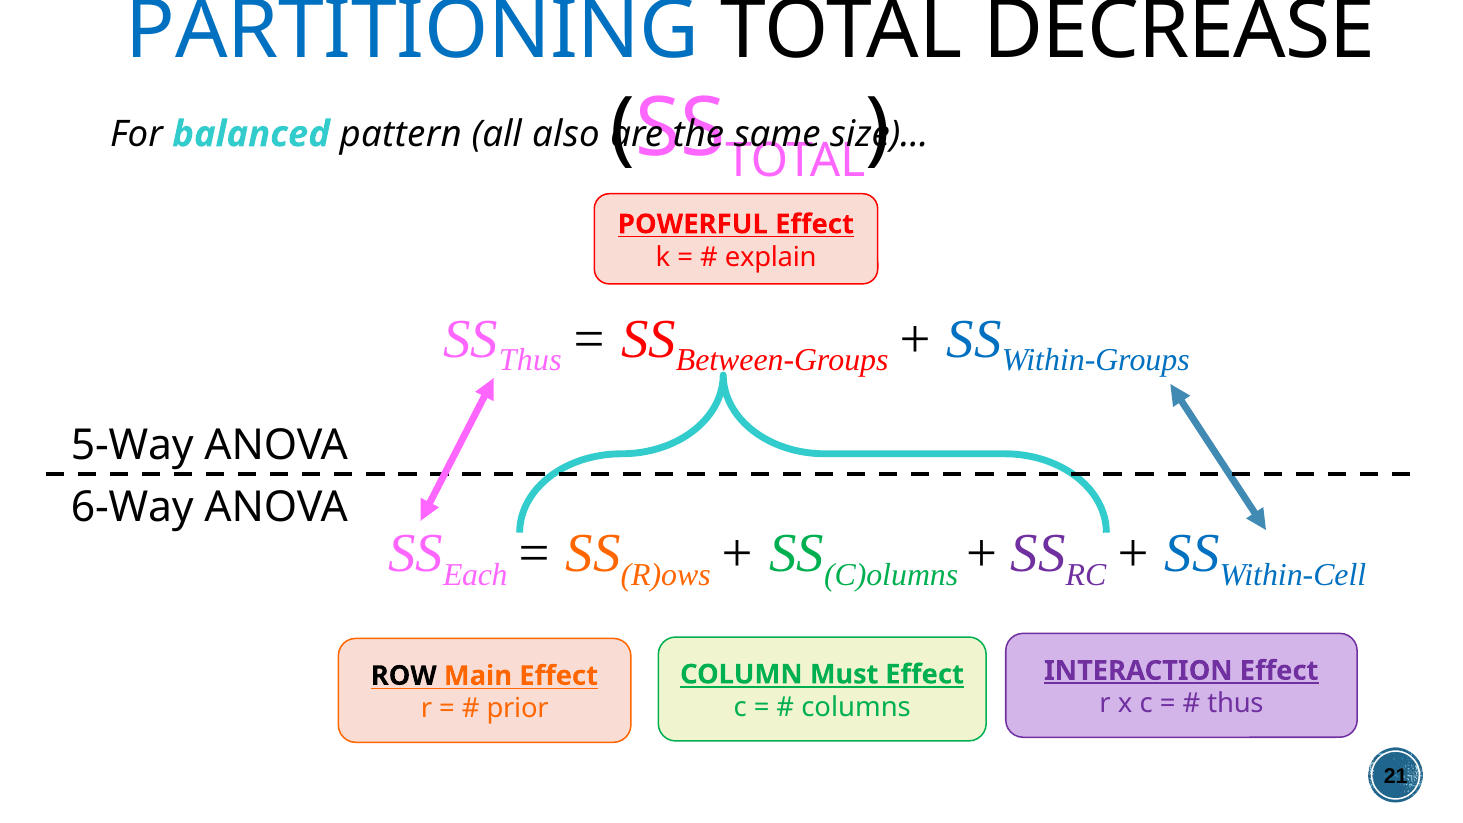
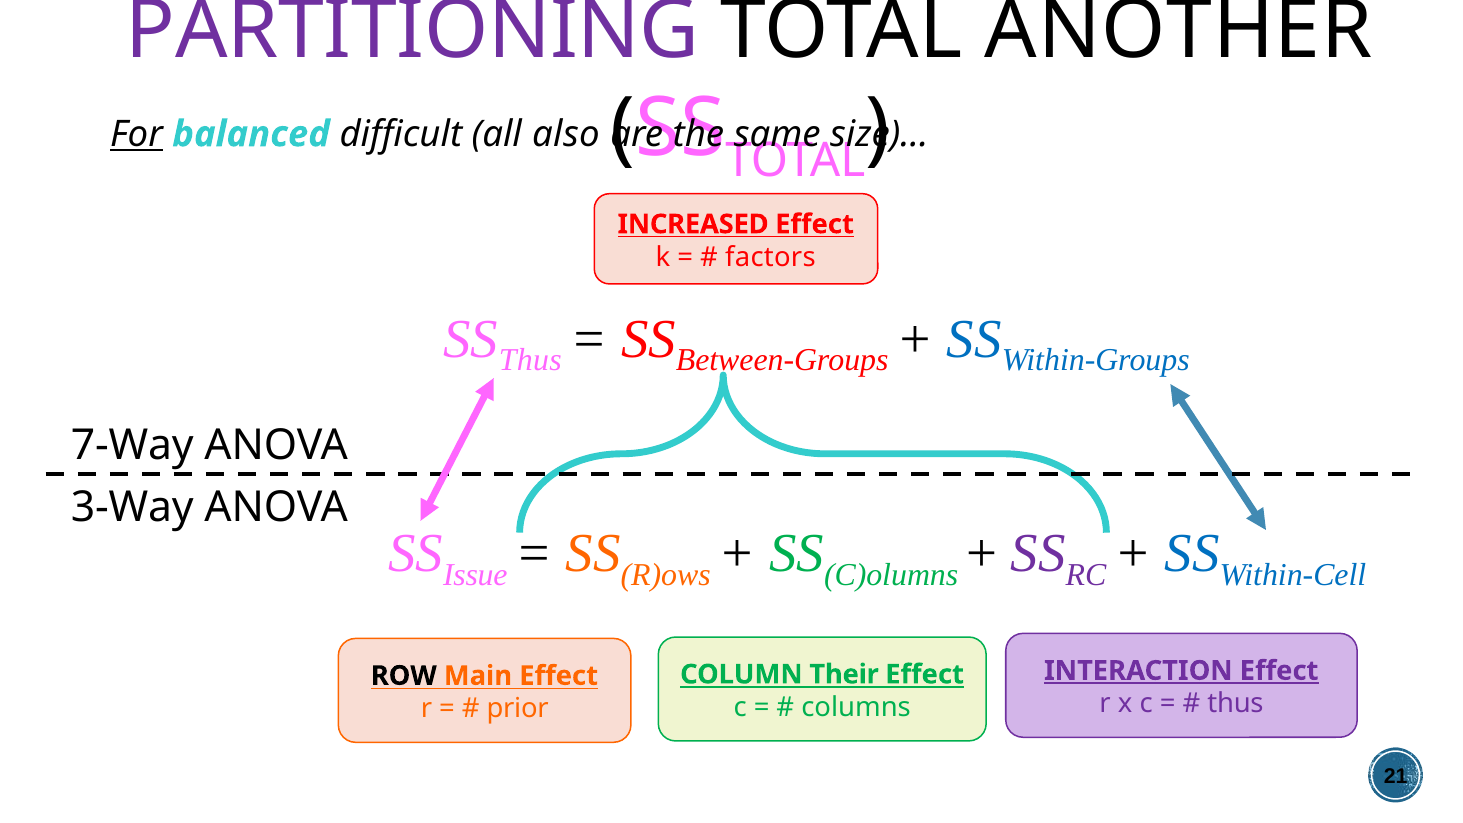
PARTITIONING colour: blue -> purple (413, 30)
DECREASE: DECREASE -> ANOTHER (1179, 30)
For underline: none -> present (137, 134)
pattern: pattern -> difficult (401, 134)
POWERFUL: POWERFUL -> INCREASED (693, 224)
explain: explain -> factors (770, 257)
5-Way: 5-Way -> 7-Way (132, 445)
6-Way: 6-Way -> 3-Way (132, 507)
Each: Each -> Issue (475, 575)
Must: Must -> Their (844, 674)
